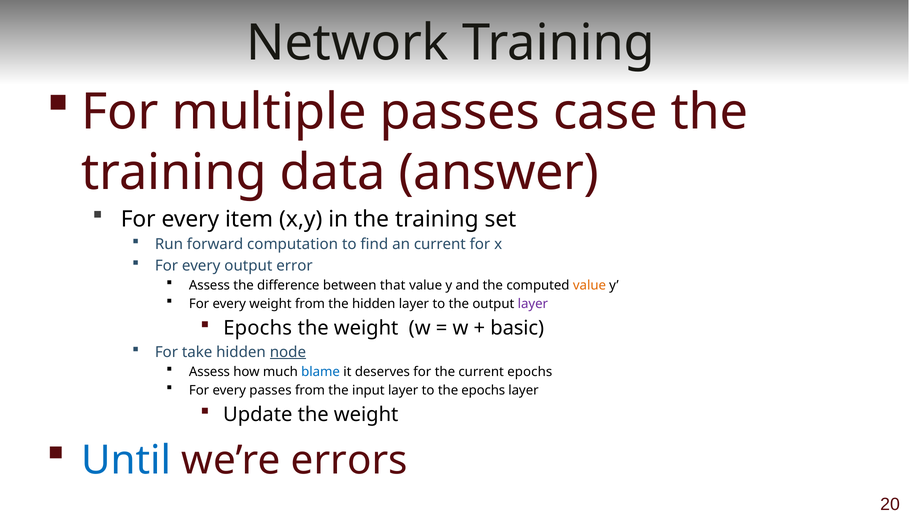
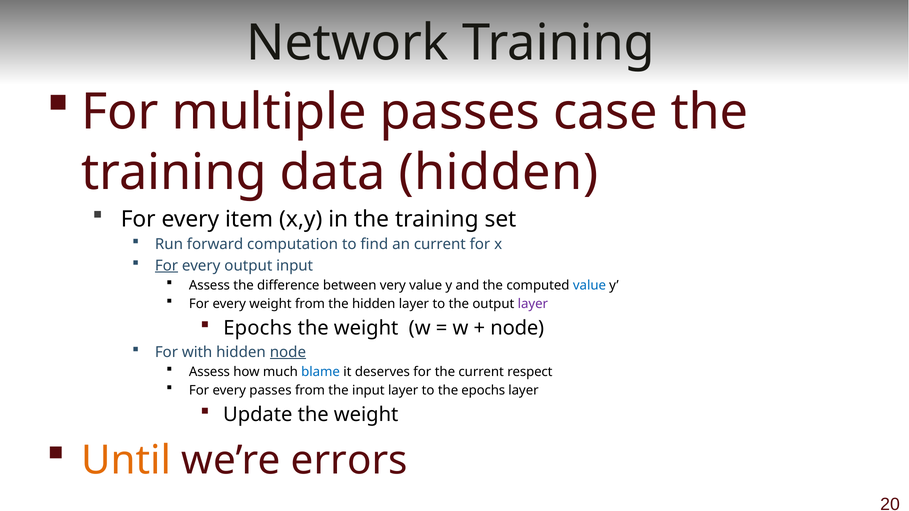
data answer: answer -> hidden (498, 173)
For underline: none -> present (166, 266)
output error: error -> input (295, 266)
that: that -> very (393, 285)
value colour: orange -> blue (589, 285)
basic: basic -> node (517, 328)
take: take -> with (197, 352)
current epochs: epochs -> respect (530, 372)
Until colour: blue -> orange (126, 461)
